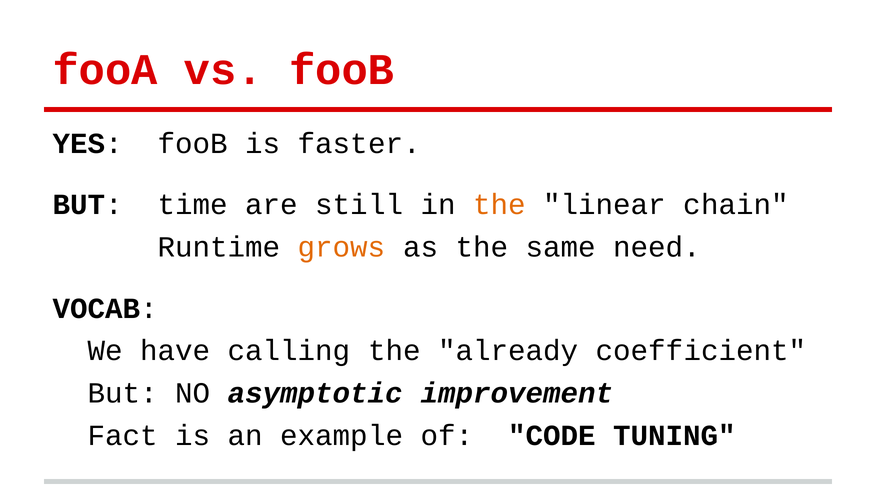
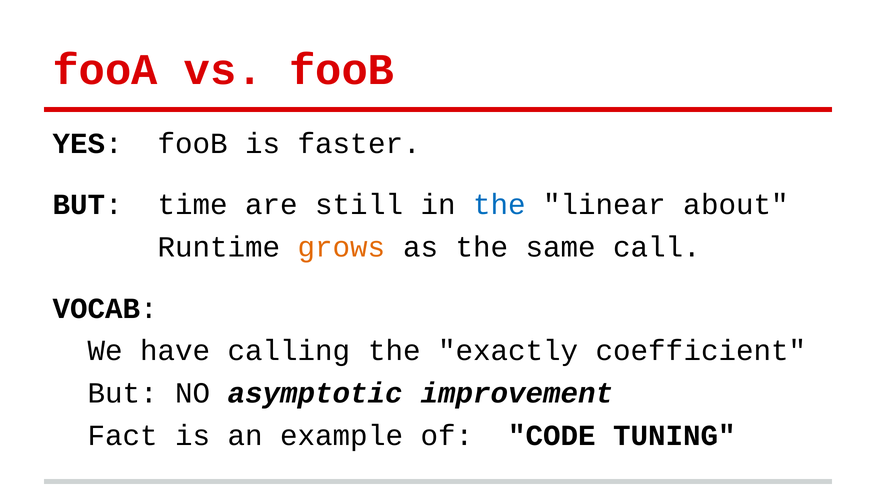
the colour: orange -> blue (499, 205)
chain: chain -> about (736, 205)
need: need -> call (657, 247)
already: already -> exactly (508, 351)
